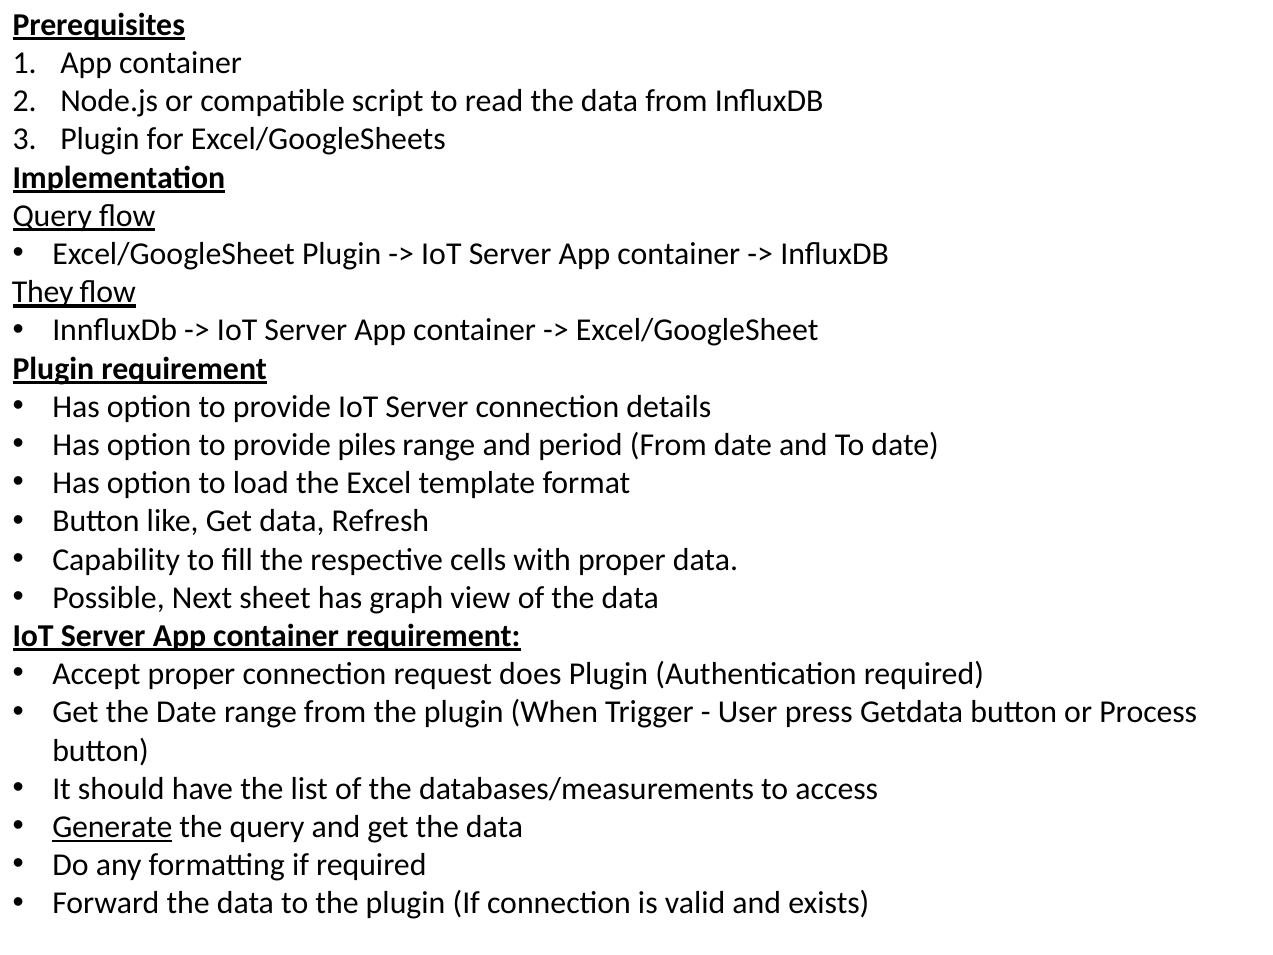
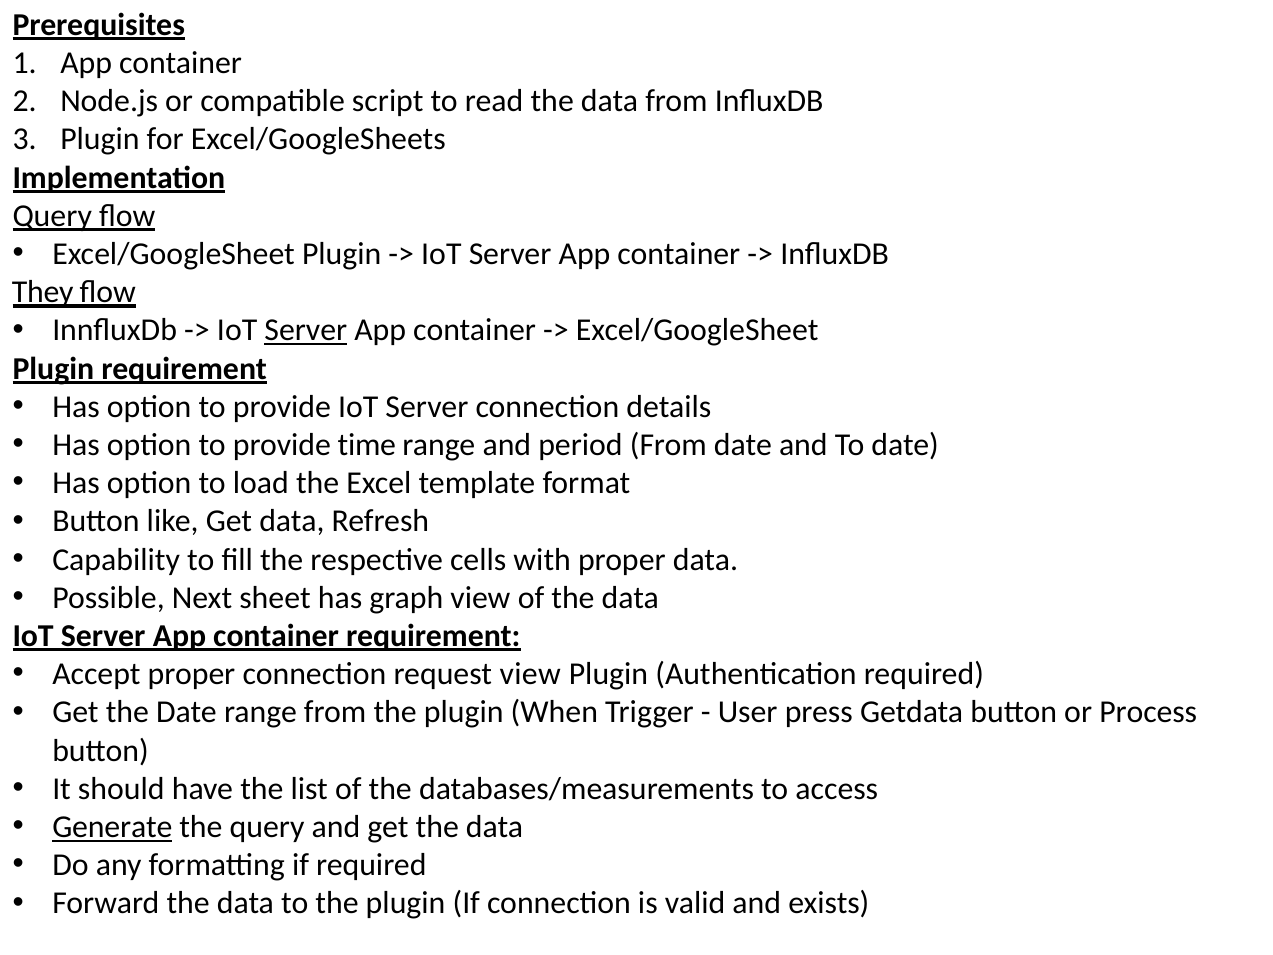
Server underline: none -> present (306, 330)
piles: piles -> time (367, 445)
request does: does -> view (530, 674)
